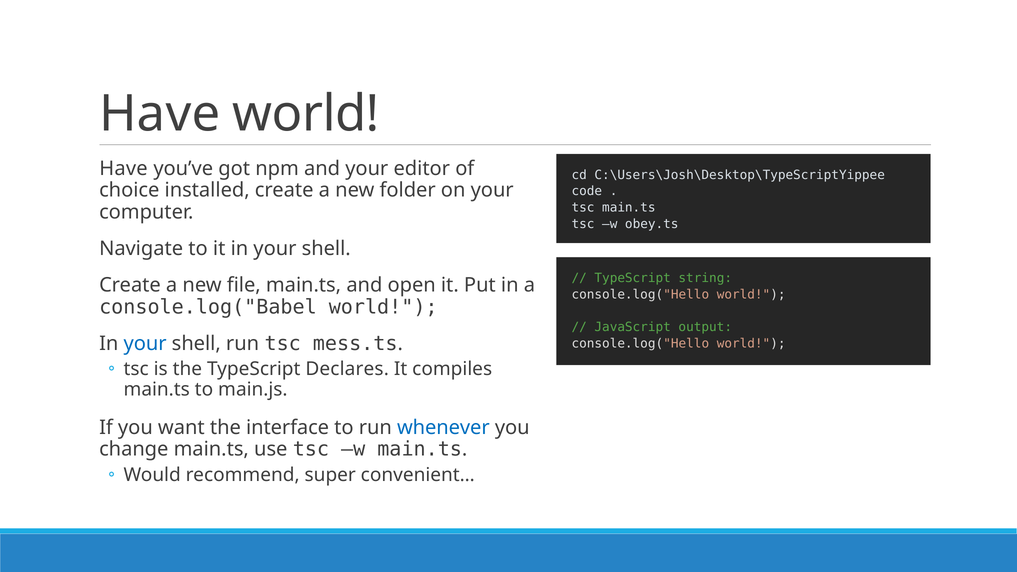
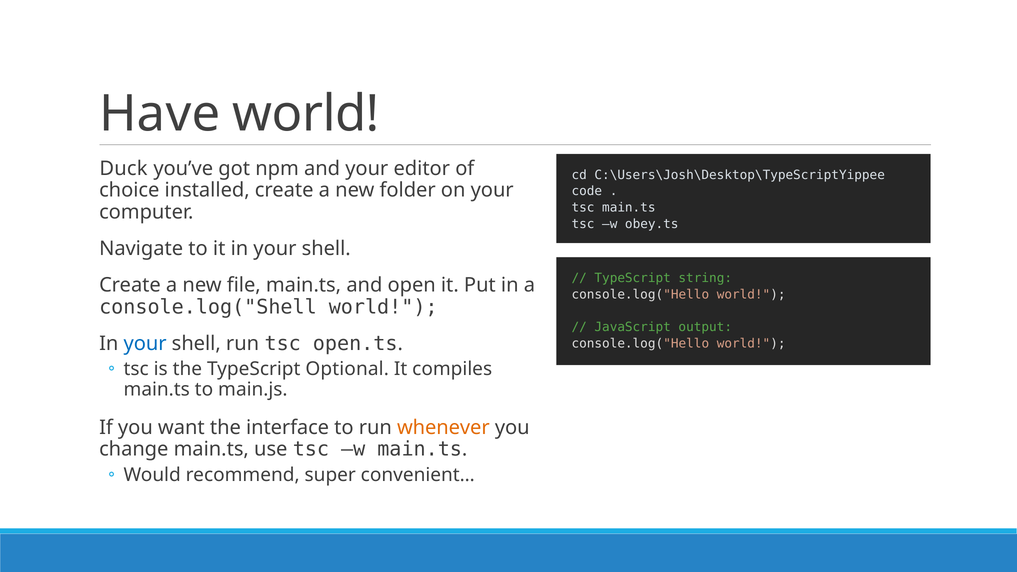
Have: Have -> Duck (124, 169)
console.log("Babel: console.log("Babel -> console.log("Shell (208, 307)
mess.ts: mess.ts -> open.ts (355, 343)
Declares: Declares -> Optional (347, 369)
whenever colour: blue -> orange (443, 428)
